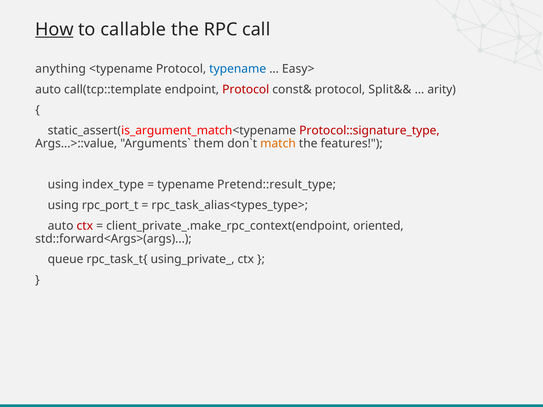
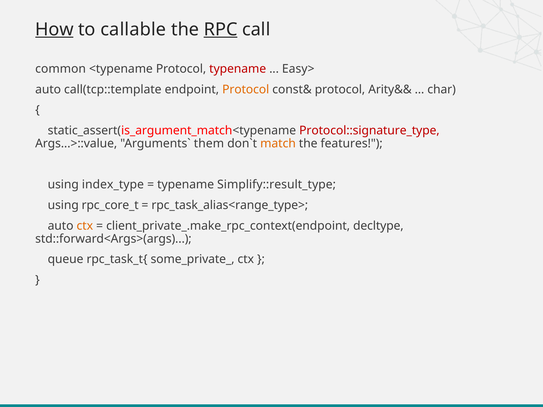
RPC underline: none -> present (221, 29)
anything: anything -> common (61, 69)
typename colour: blue -> red (238, 69)
Protocol colour: red -> orange (246, 90)
Split&&: Split&& -> Arity&& (390, 90)
arity: arity -> char (442, 90)
Pretend::result_type: Pretend::result_type -> Simplify::result_type (277, 185)
rpc_port_t: rpc_port_t -> rpc_core_t (110, 205)
rpc_task_alias<types_type>: rpc_task_alias<types_type> -> rpc_task_alias<range_type> (230, 205)
ctx colour: red -> orange (85, 226)
oriented: oriented -> decltype (378, 226)
using_private_: using_private_ -> some_private_ (193, 260)
